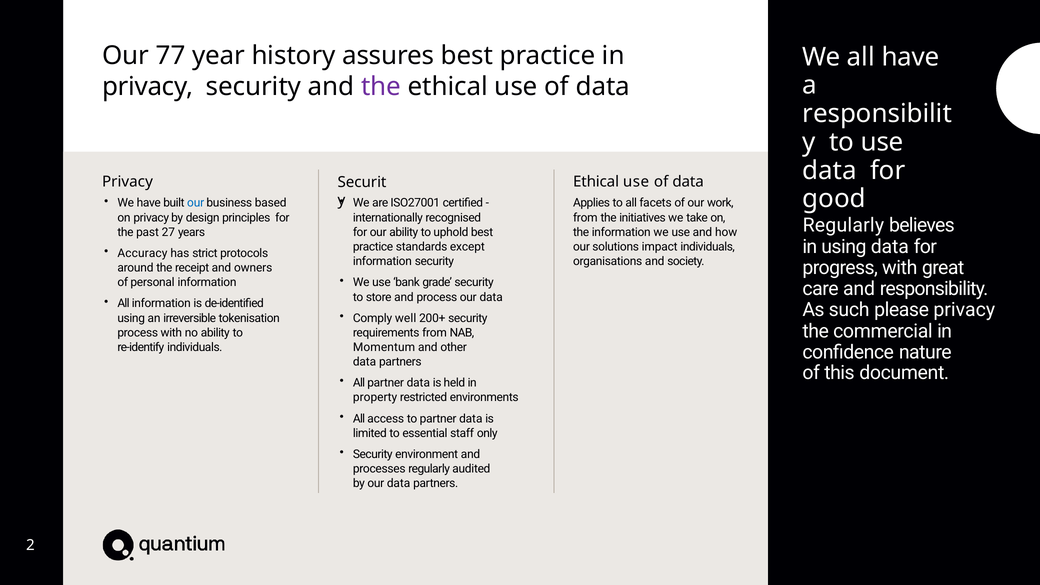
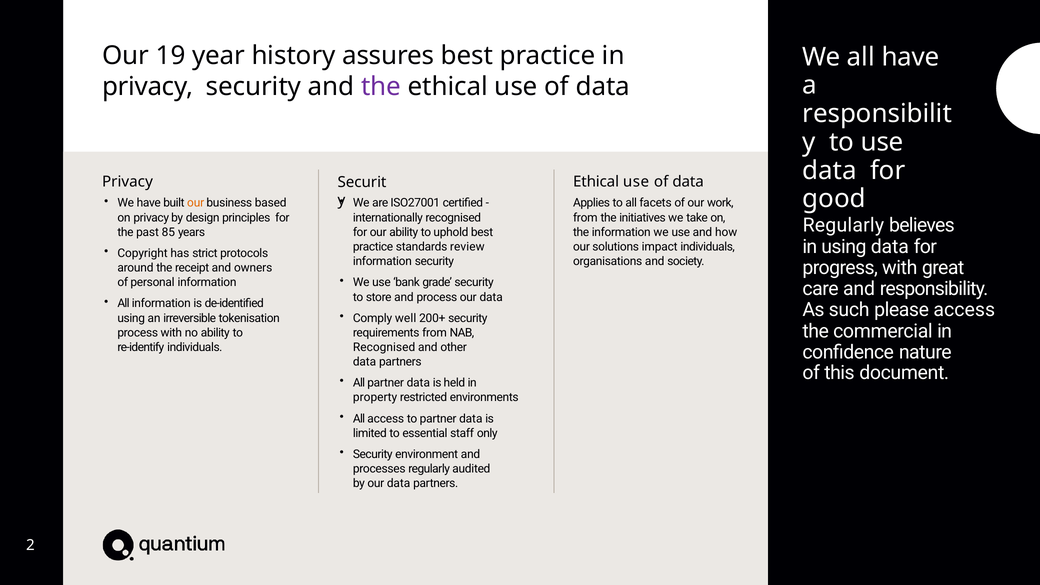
77: 77 -> 19 (171, 56)
our colour: blue -> orange (196, 203)
27: 27 -> 85 (168, 232)
except: except -> review (467, 247)
Accuracy: Accuracy -> Copyright (143, 253)
please privacy: privacy -> access (964, 310)
Momentum: Momentum -> Recognised (384, 347)
